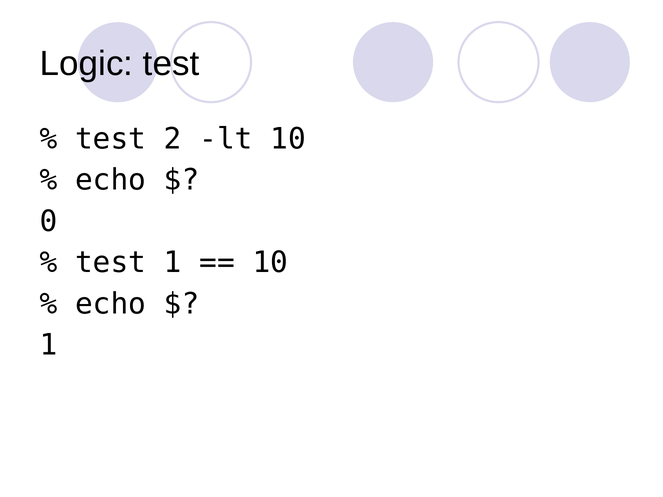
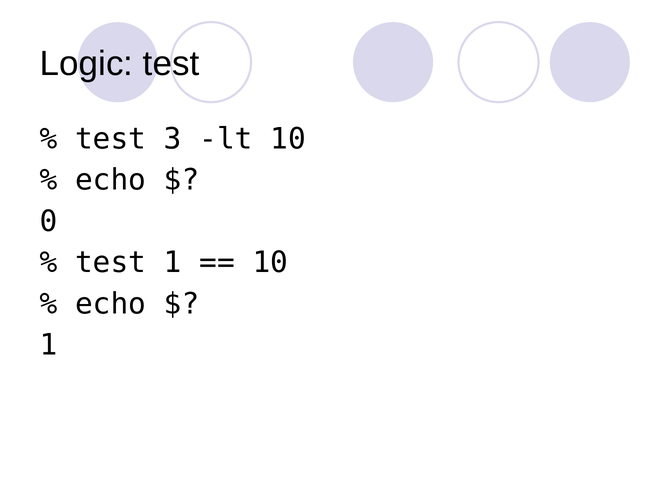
2: 2 -> 3 (173, 139)
